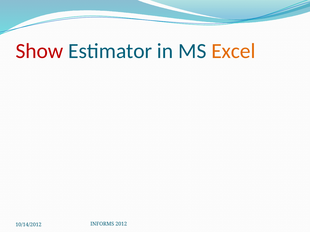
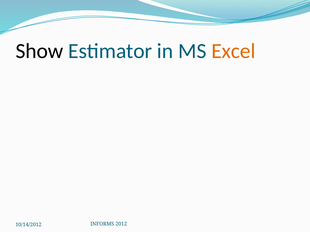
Show colour: red -> black (39, 51)
